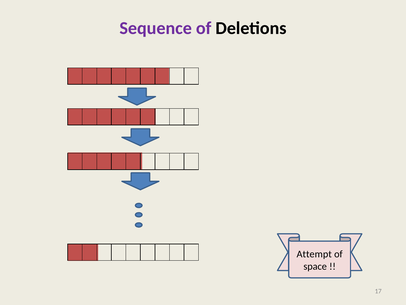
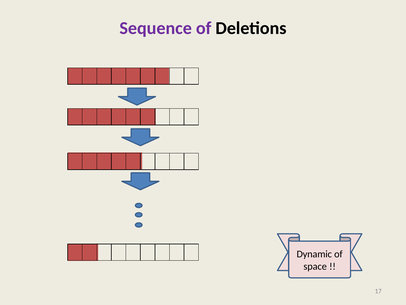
Attempt: Attempt -> Dynamic (314, 254)
